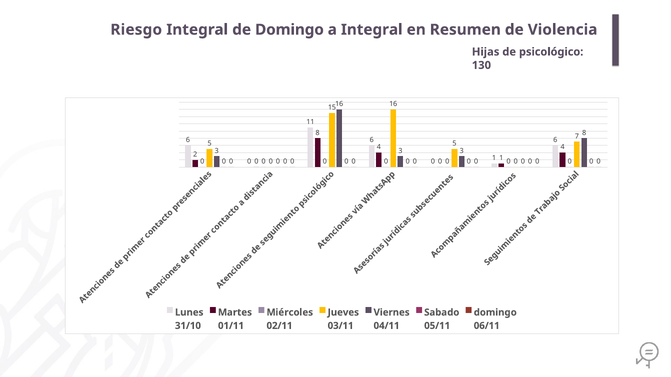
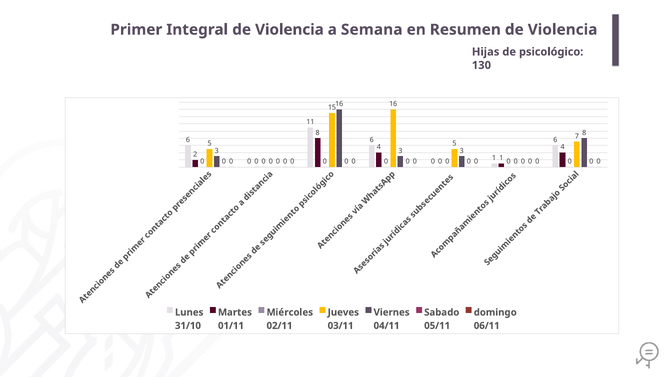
Riesgo: Riesgo -> Primer (136, 30)
Integral de Domingo: Domingo -> Violencia (289, 30)
a Integral: Integral -> Semana (372, 30)
